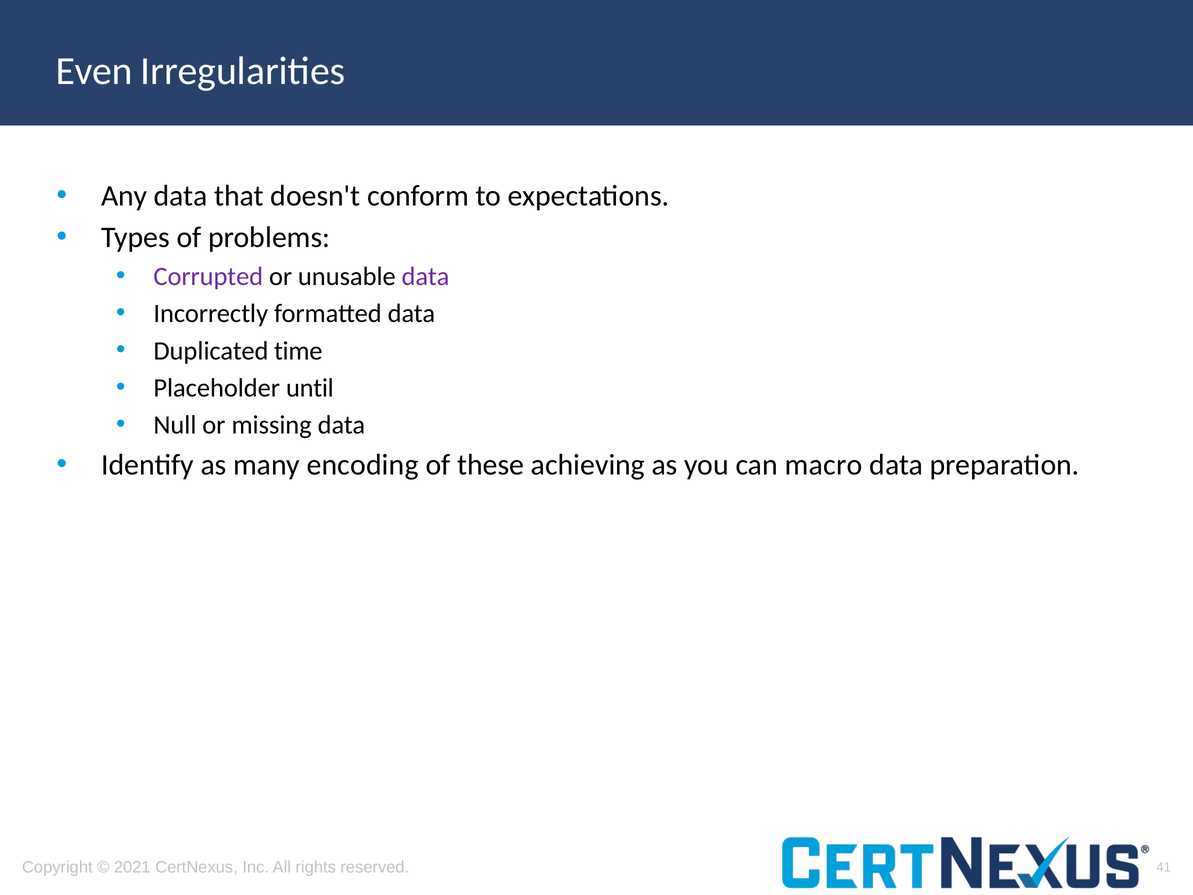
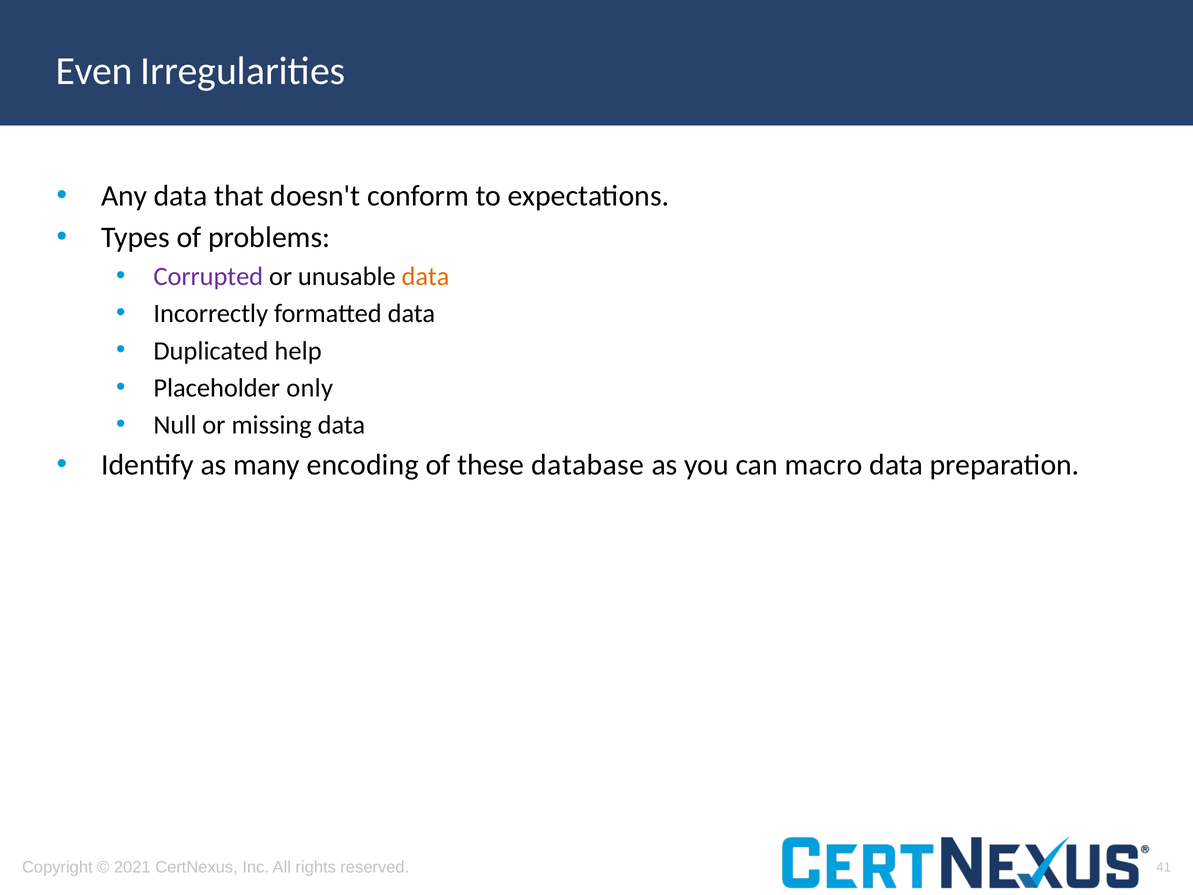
data colour: purple -> orange (425, 276)
time: time -> help (298, 351)
until: until -> only (310, 388)
achieving: achieving -> database (588, 465)
